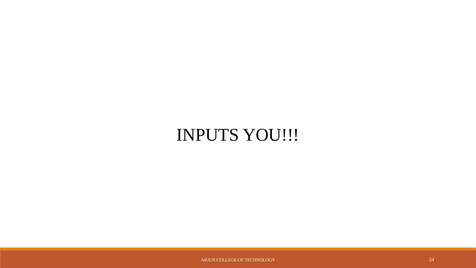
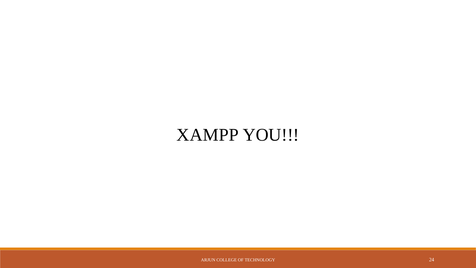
INPUTS: INPUTS -> XAMPP (208, 135)
